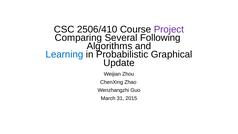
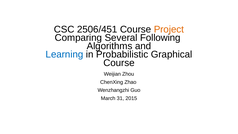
2506/410: 2506/410 -> 2506/451 (97, 29)
Project colour: purple -> orange (169, 29)
Update: Update -> Course (119, 63)
